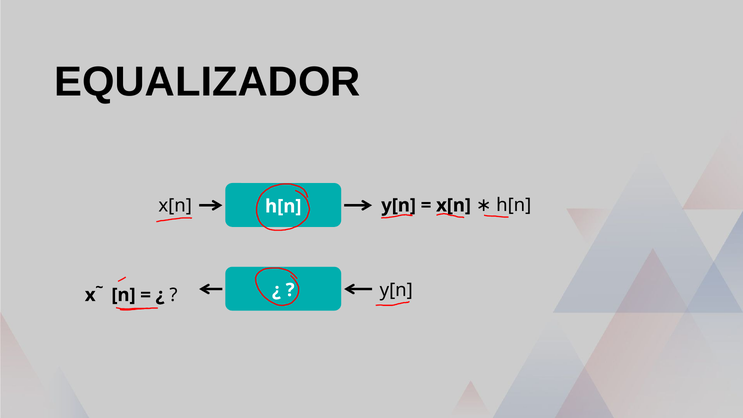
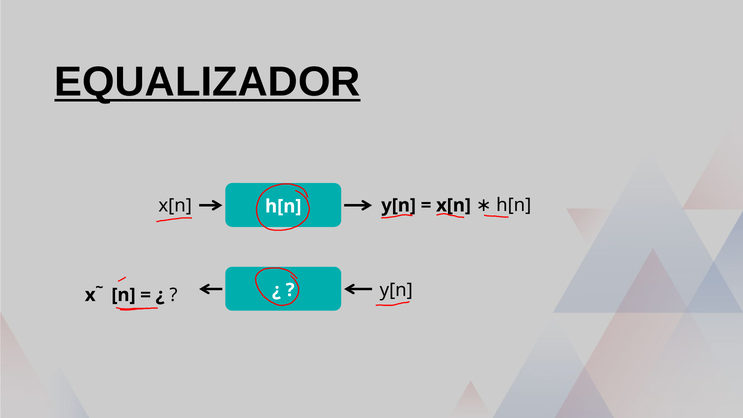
EQUALIZADOR underline: none -> present (208, 82)
